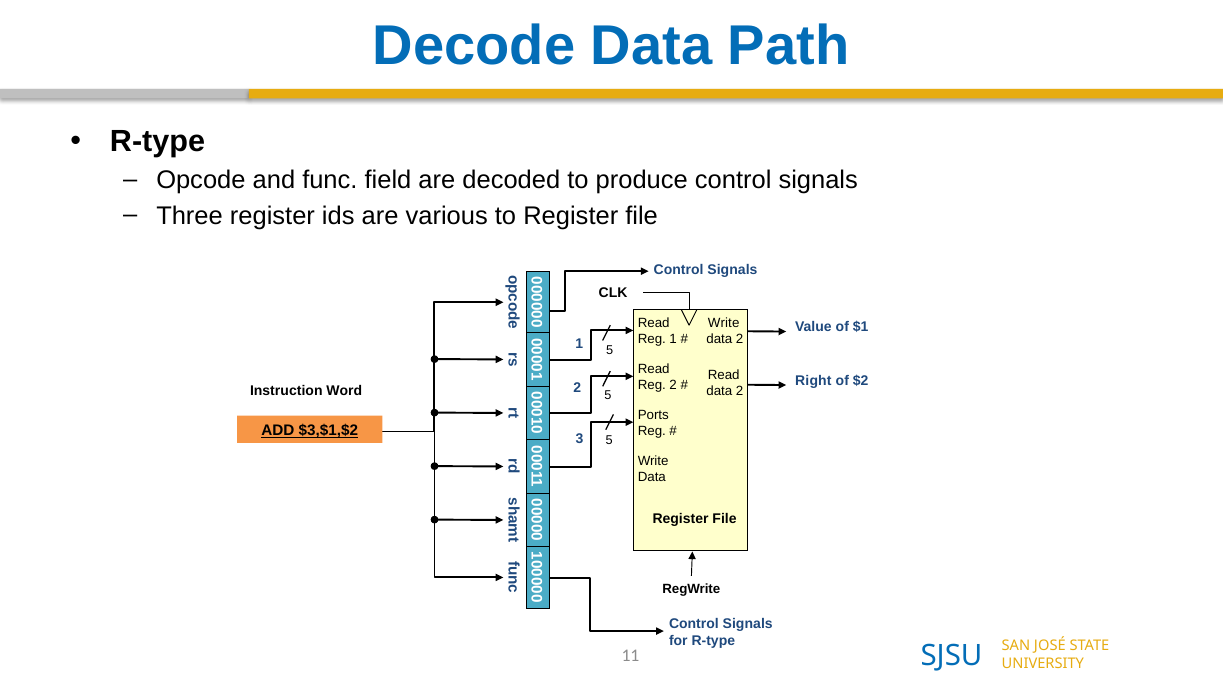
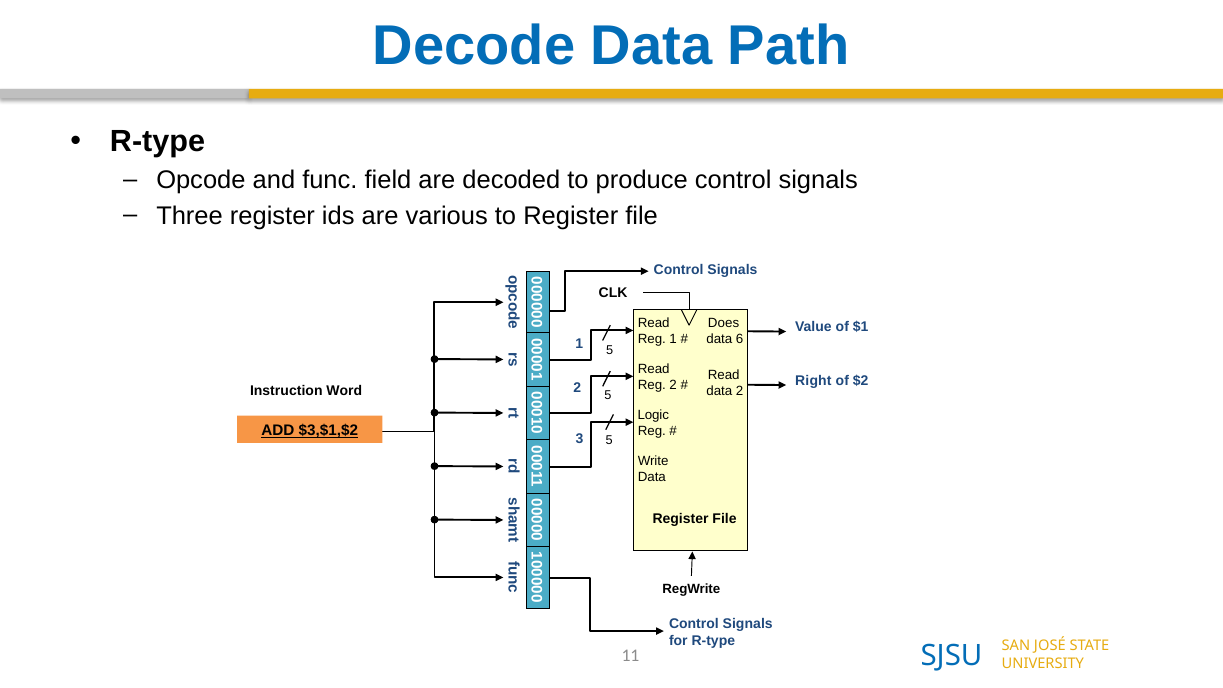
Write: Write -> Does (724, 323)
2: 2 -> 6 (740, 339)
Ports: Ports -> Logic (653, 415)
